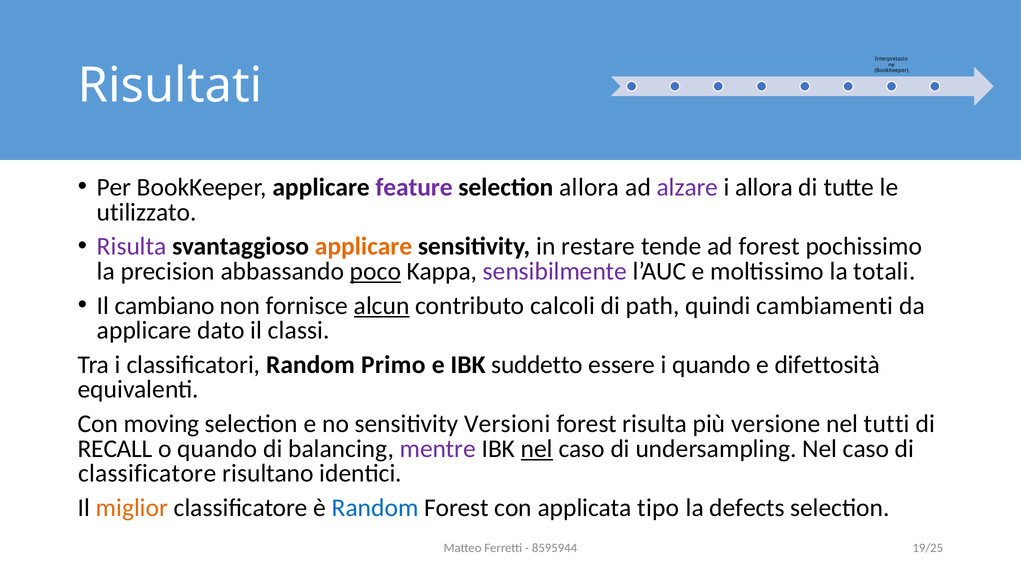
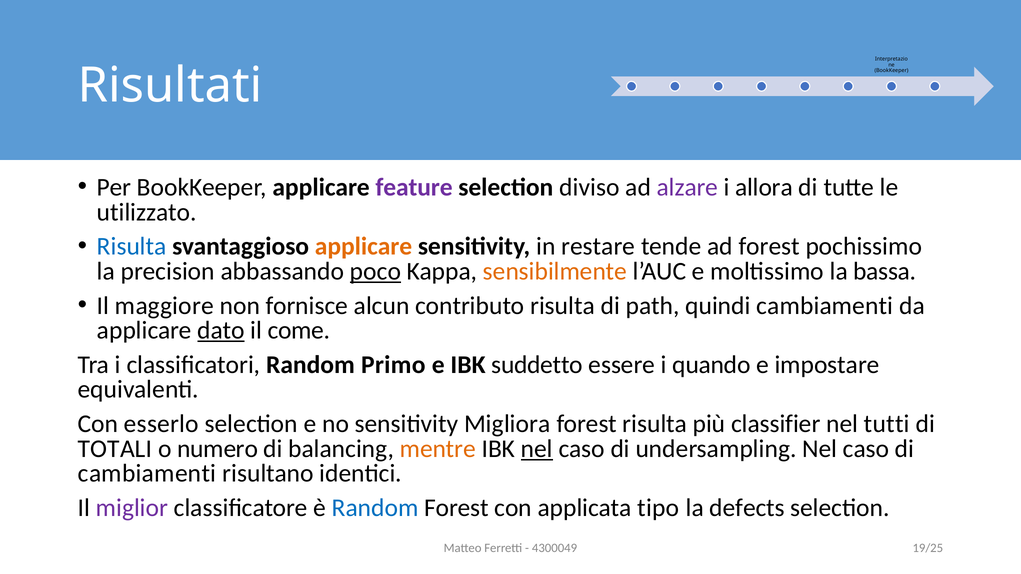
selection allora: allora -> diviso (589, 187)
Risulta colour: purple -> blue (132, 247)
sensibilmente colour: purple -> orange (555, 271)
totali: totali -> bassa (885, 271)
cambiano: cambiano -> maggiore (164, 306)
alcun underline: present -> none (382, 306)
contributo calcoli: calcoli -> risulta (563, 306)
dato underline: none -> present (221, 331)
classi: classi -> come (299, 331)
difettosità: difettosità -> impostare (827, 365)
moving: moving -> esserlo (161, 424)
Versioni: Versioni -> Migliora (507, 424)
versione: versione -> classifier (776, 424)
RECALL: RECALL -> TOTALI (115, 449)
o quando: quando -> numero (218, 449)
mentre colour: purple -> orange (438, 449)
classificatore: classificatore -> cambiamenti (147, 474)
miglior colour: orange -> purple (132, 508)
8595944: 8595944 -> 4300049 (555, 548)
